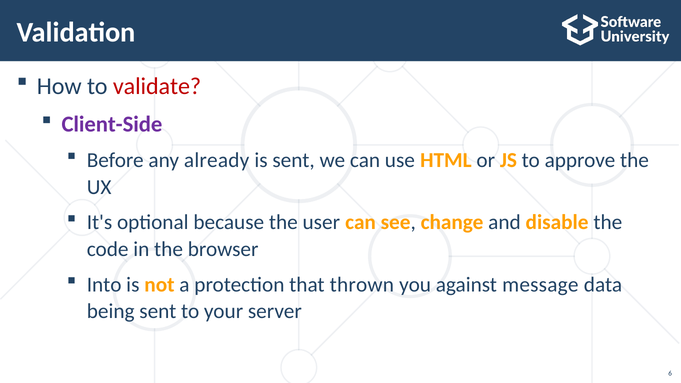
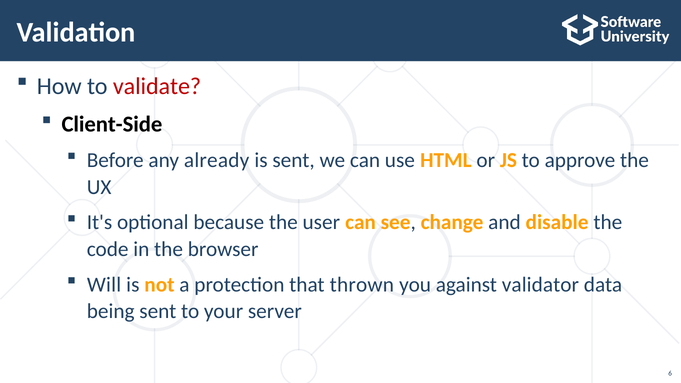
Client-Side colour: purple -> black (112, 124)
Into: Into -> Will (104, 285)
message: message -> validator (540, 285)
